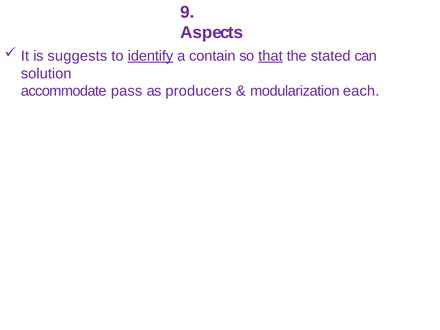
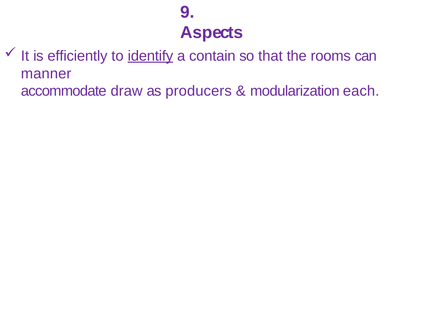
suggests: suggests -> efficiently (77, 56)
that underline: present -> none (270, 56)
stated: stated -> rooms (331, 56)
solution: solution -> manner (46, 73)
pass: pass -> draw (127, 91)
